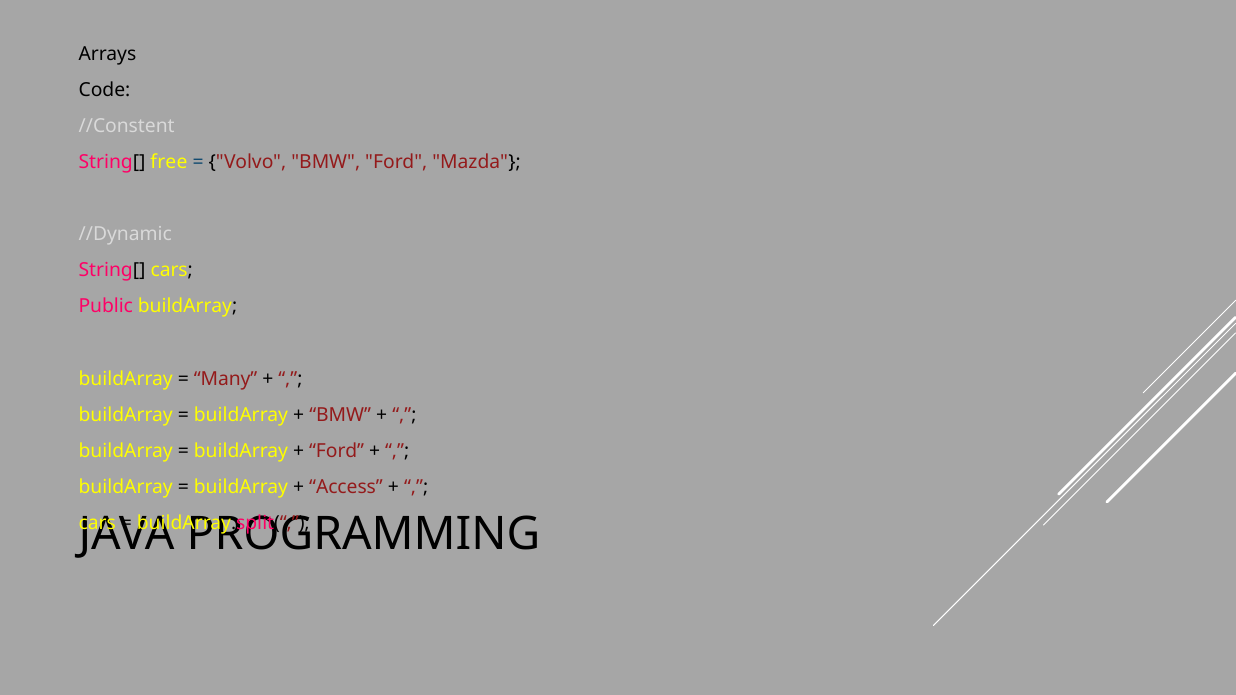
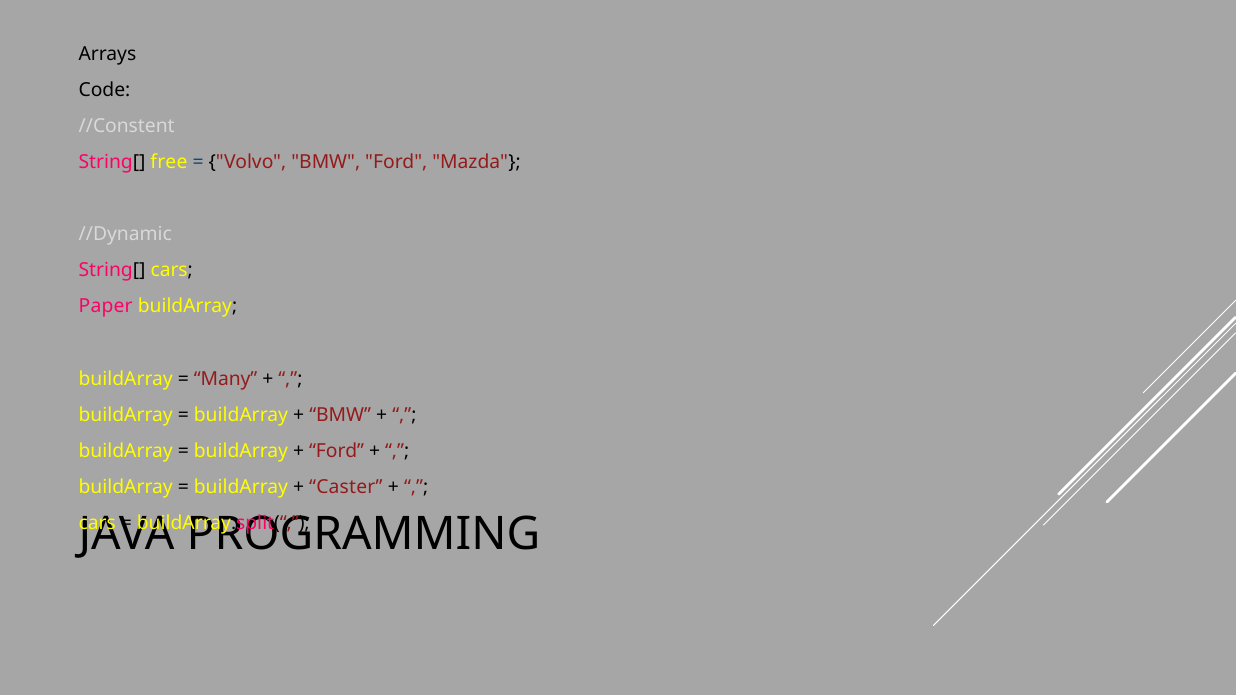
Public: Public -> Paper (106, 307)
Access: Access -> Caster (346, 487)
